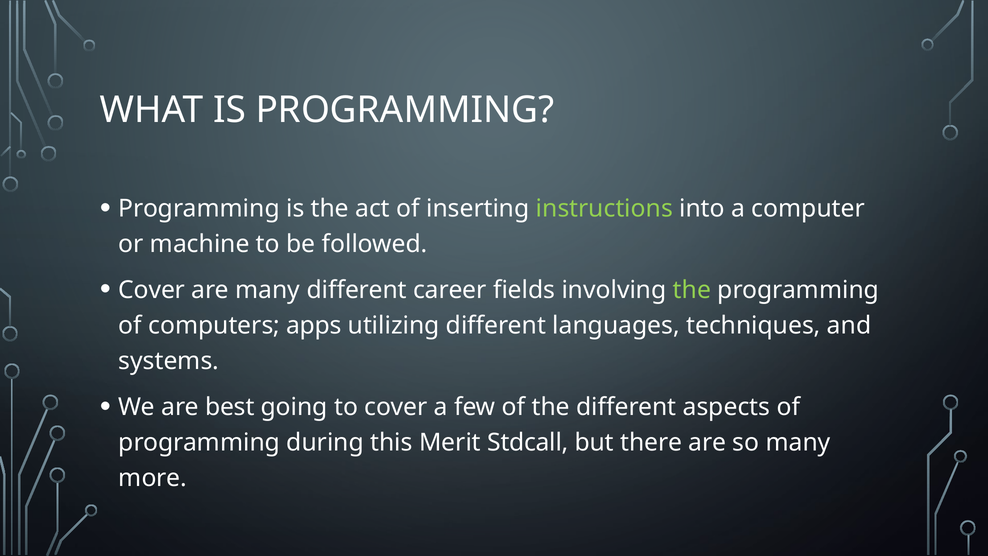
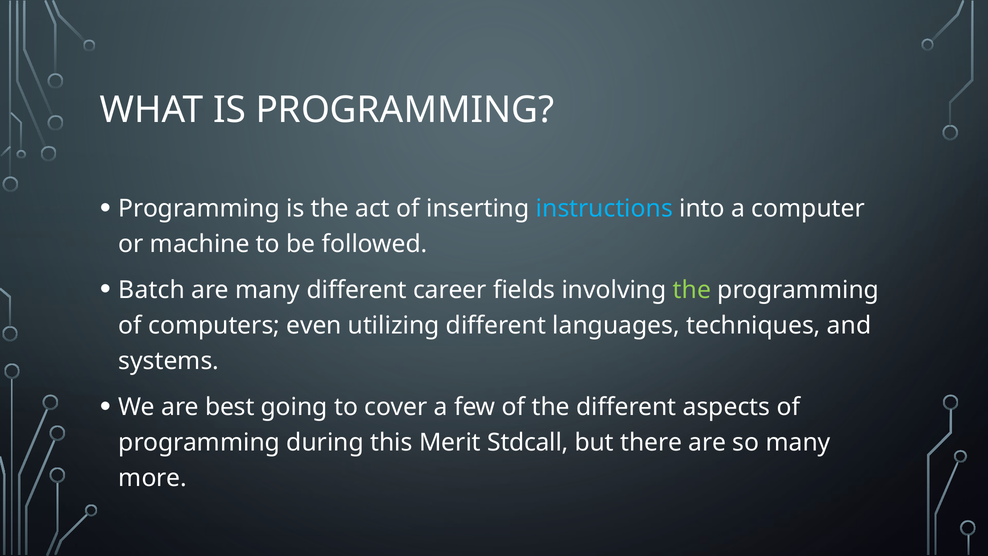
instructions colour: light green -> light blue (604, 208)
Cover: Cover -> Batch (152, 290)
apps: apps -> even (314, 325)
